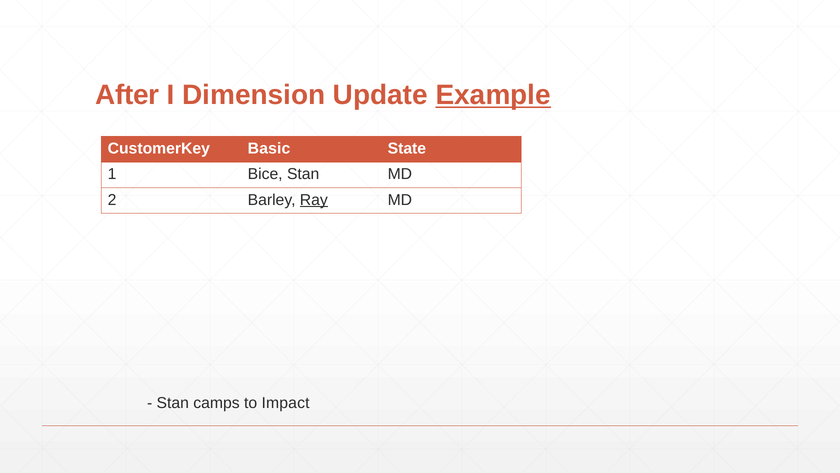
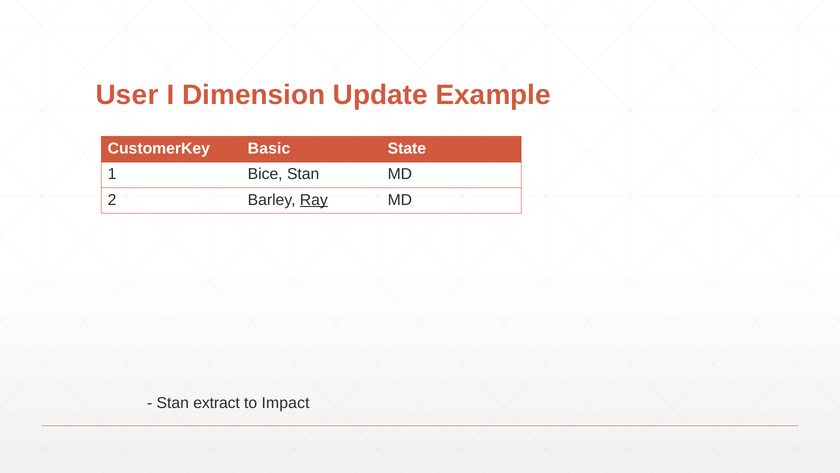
After: After -> User (127, 95)
Example underline: present -> none (493, 95)
camps: camps -> extract (217, 402)
